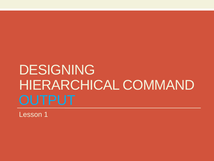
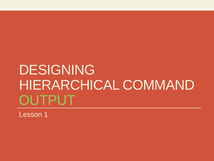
OUTPUT colour: light blue -> light green (47, 100)
